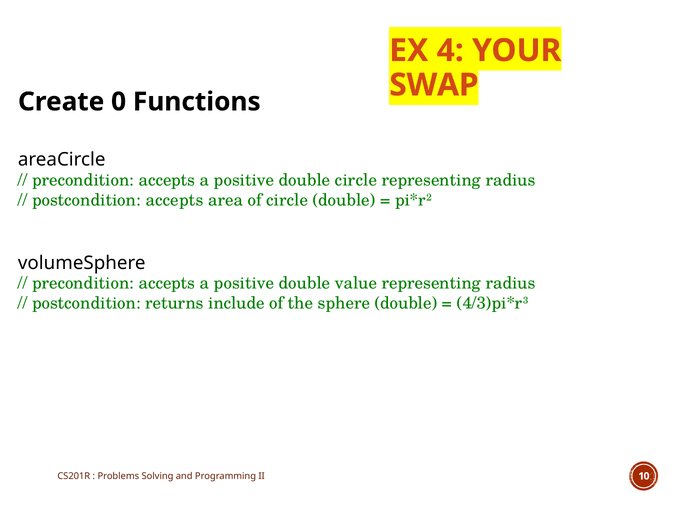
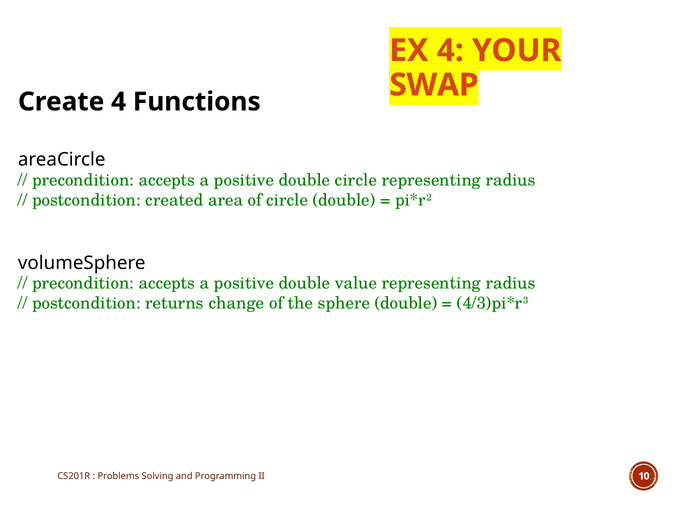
Create 0: 0 -> 4 (119, 102)
postcondition accepts: accepts -> created (175, 200)
include: include -> change (236, 303)
